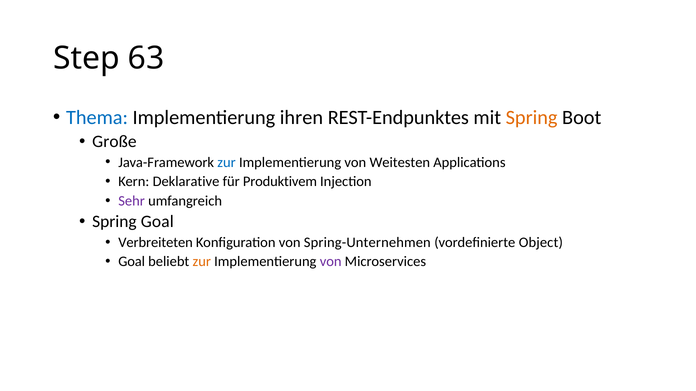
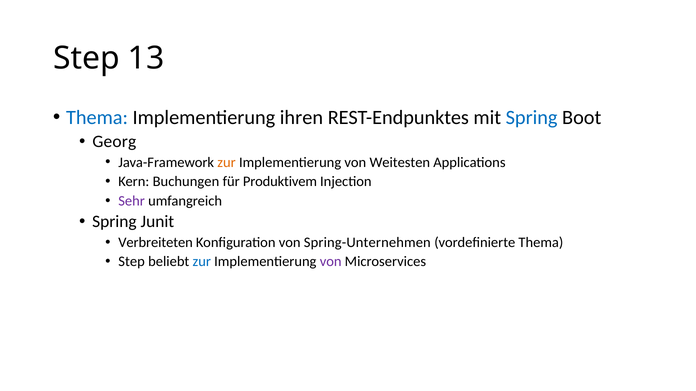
63: 63 -> 13 (146, 58)
Spring colour: orange -> blue (532, 118)
Große: Große -> Georg (114, 142)
zur colour: blue -> orange (227, 163)
Deklarative: Deklarative -> Buchungen (186, 182)
Spring Goal: Goal -> Junit (157, 222)
vordefinierte Object: Object -> Thema (541, 243)
Goal: Goal -> Step (132, 262)
zur colour: orange -> blue (202, 262)
